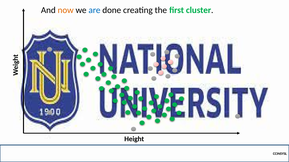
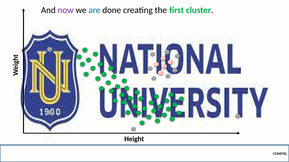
now colour: orange -> purple (66, 10)
